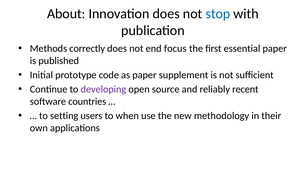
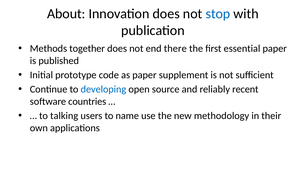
correctly: correctly -> together (87, 49)
focus: focus -> there (175, 49)
developing colour: purple -> blue (103, 89)
setting: setting -> talking (64, 116)
when: when -> name (127, 116)
